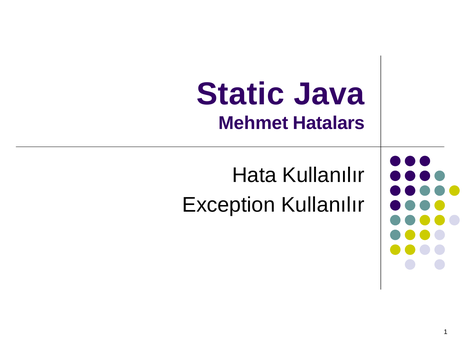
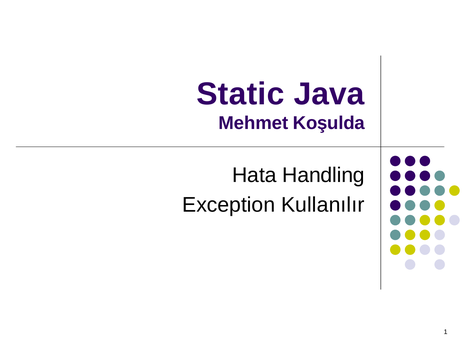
Hatalars: Hatalars -> Koşulda (329, 123)
Hata Kullanılır: Kullanılır -> Handling (324, 175)
